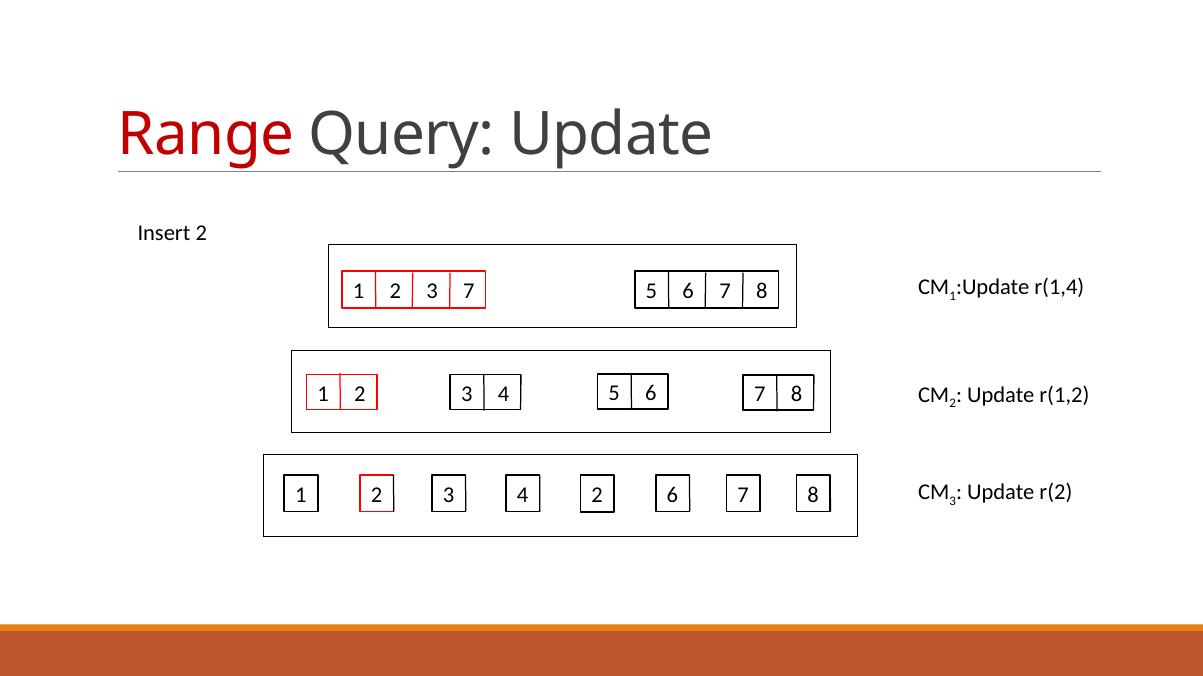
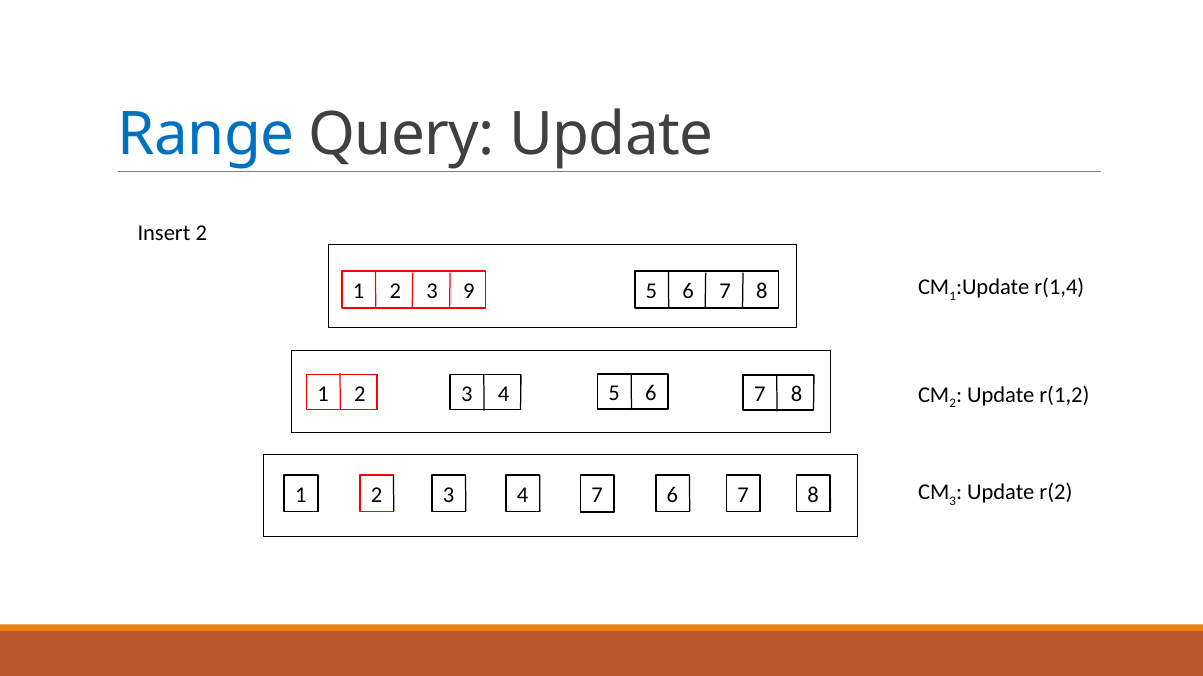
Range colour: red -> blue (206, 135)
3 7: 7 -> 9 (469, 291)
2: 2 -> 7 (597, 495)
